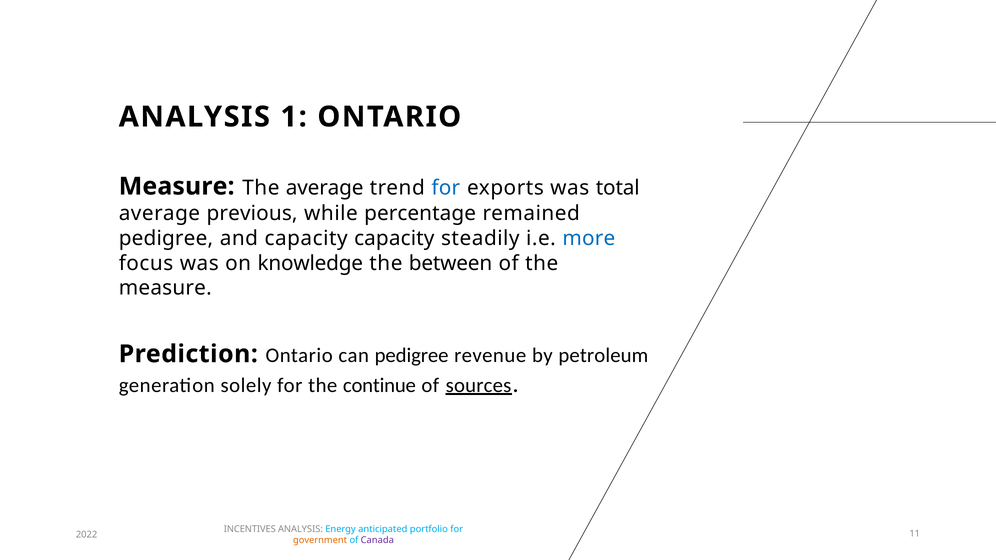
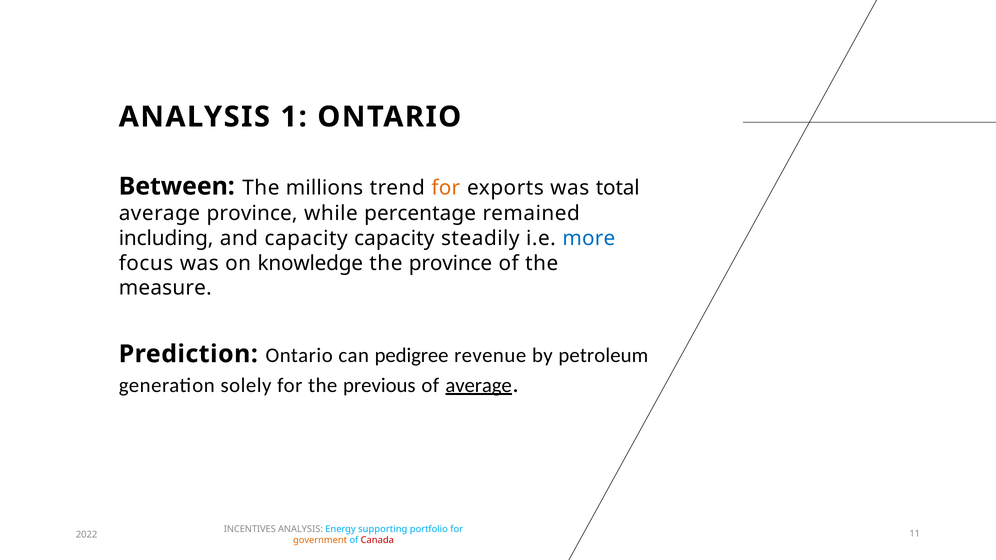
Measure: Measure -> Between (177, 186)
The average: average -> millions (325, 188)
for colour: blue -> orange (446, 188)
average previous: previous -> province (252, 214)
pedigree: pedigree -> including (166, 238)
the between: between -> province (450, 263)
continue: continue -> previous (379, 385)
of sources: sources -> average (479, 385)
anticipated: anticipated -> supporting (383, 529)
Canada colour: purple -> red (377, 540)
